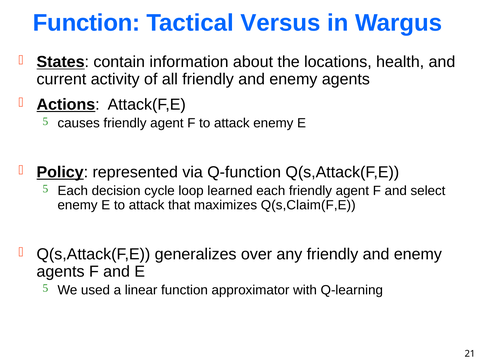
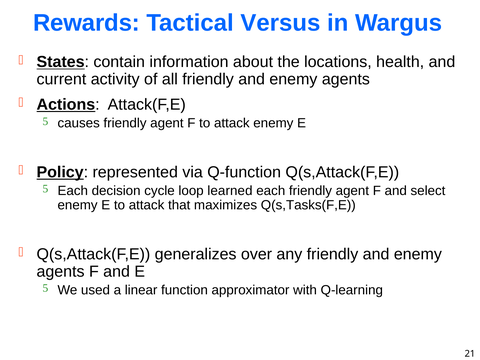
Function: Function -> Rewards (86, 23)
Q(s,Claim(F,E: Q(s,Claim(F,E -> Q(s,Tasks(F,E (308, 205)
